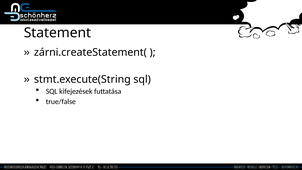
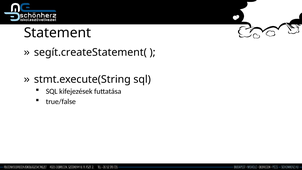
zárni.createStatement(: zárni.createStatement( -> segít.createStatement( (90, 52)
